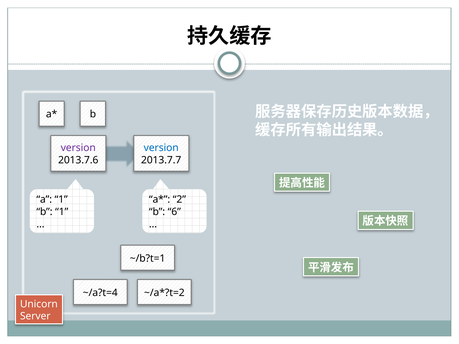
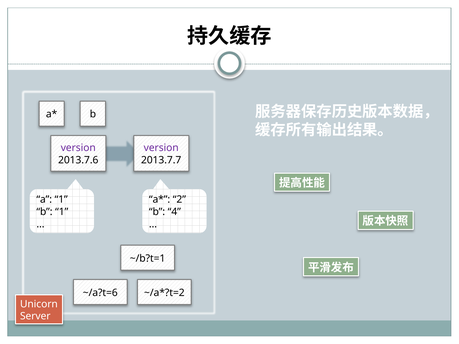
version colour: blue -> purple (161, 148)
6: 6 -> 4 (174, 212)
~/a?t=4: ~/a?t=4 -> ~/a?t=6 (100, 293)
